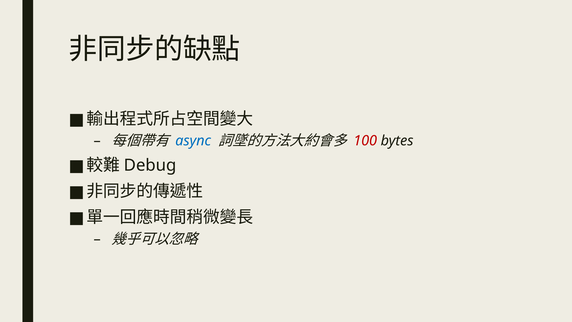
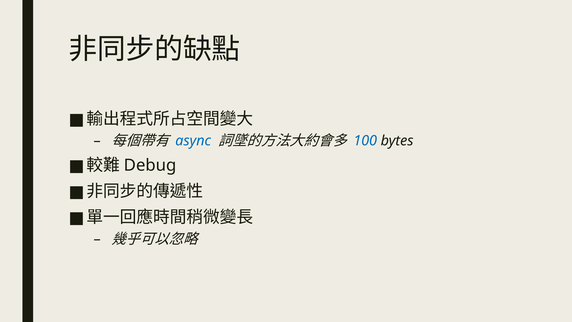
100 colour: red -> blue (365, 141)
